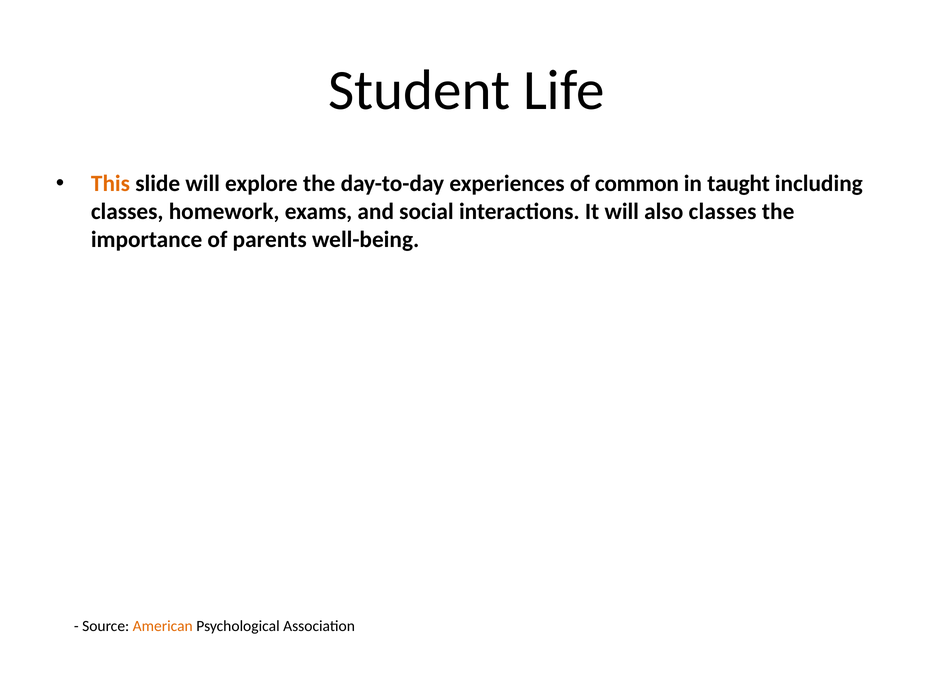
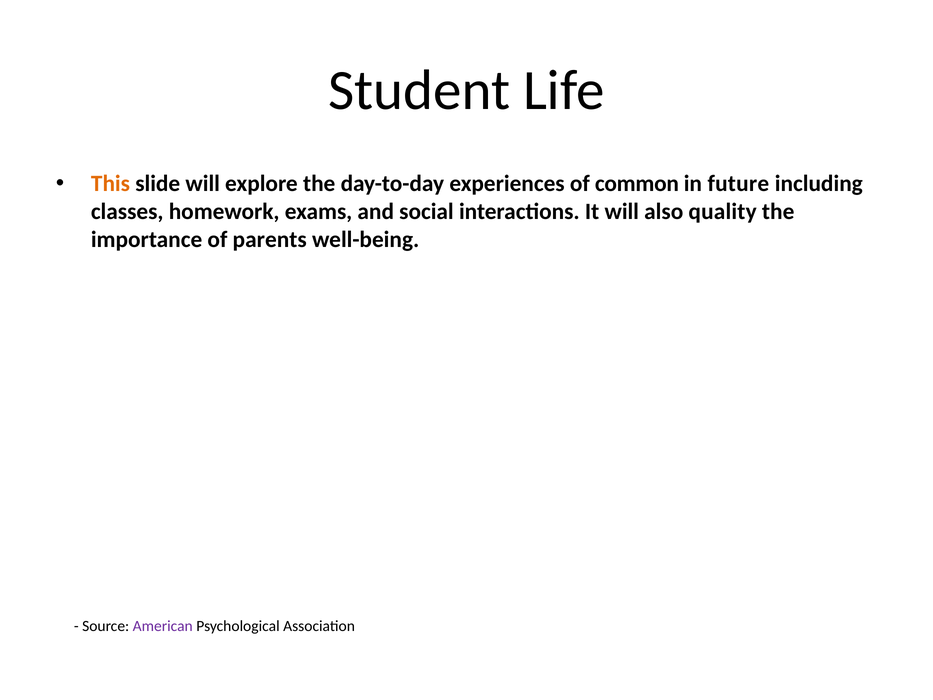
taught: taught -> future (738, 184)
also classes: classes -> quality (723, 212)
American colour: orange -> purple (163, 626)
